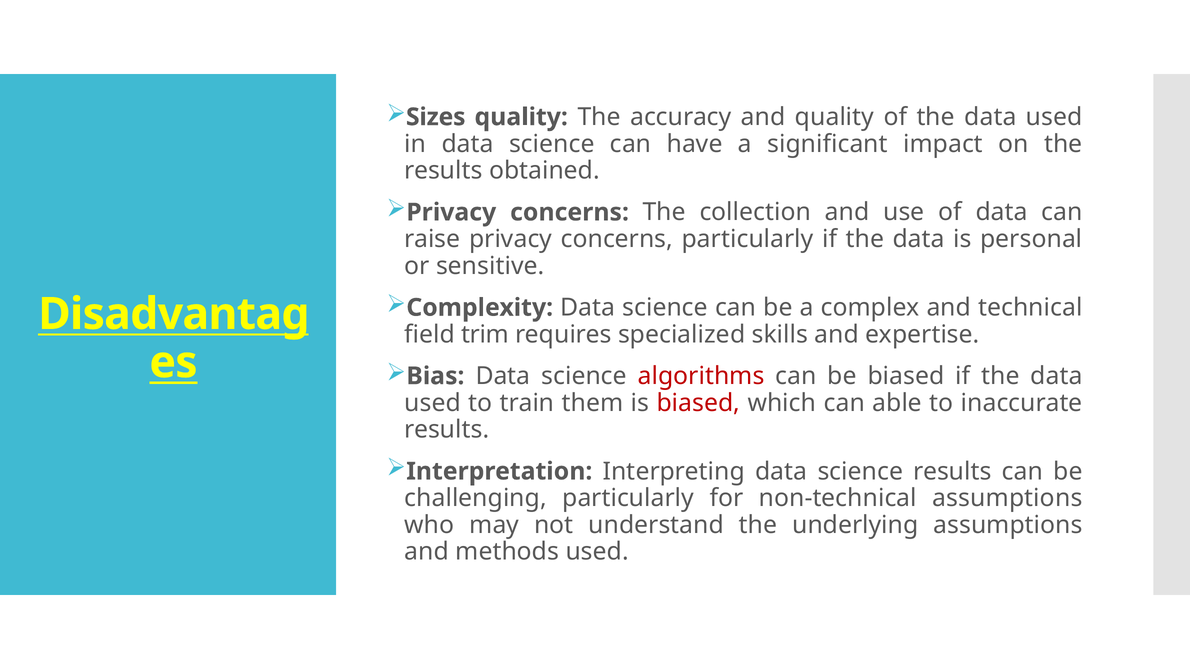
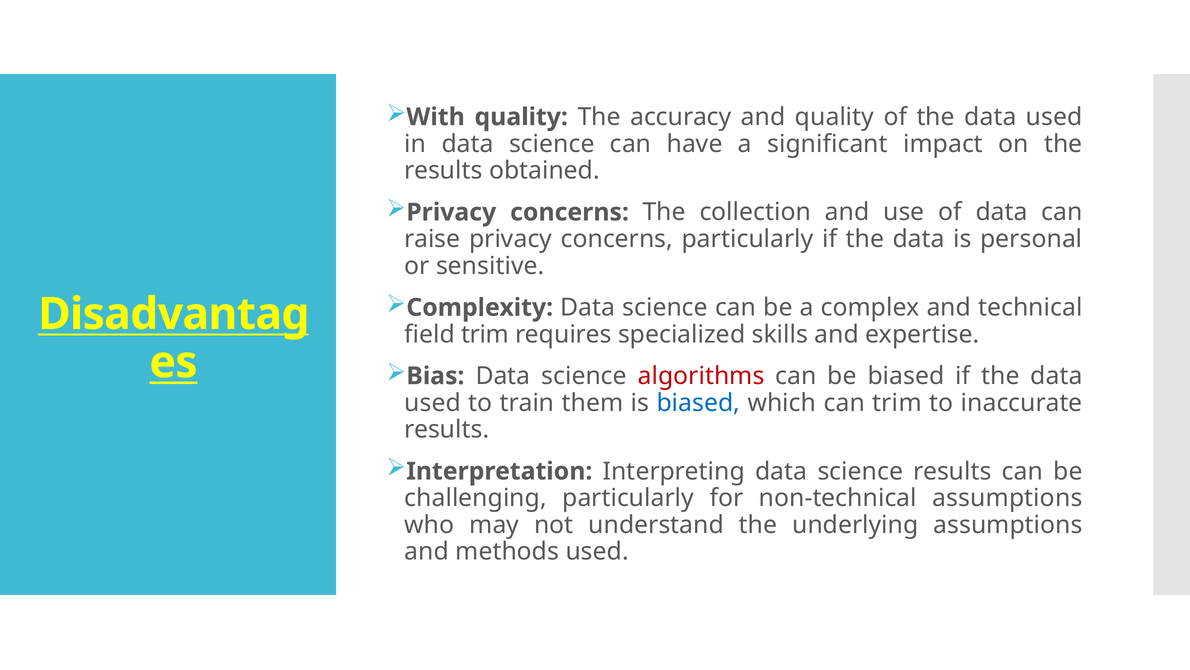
Sizes: Sizes -> With (436, 117)
biased colour: red -> blue (698, 402)
can able: able -> trim (897, 402)
